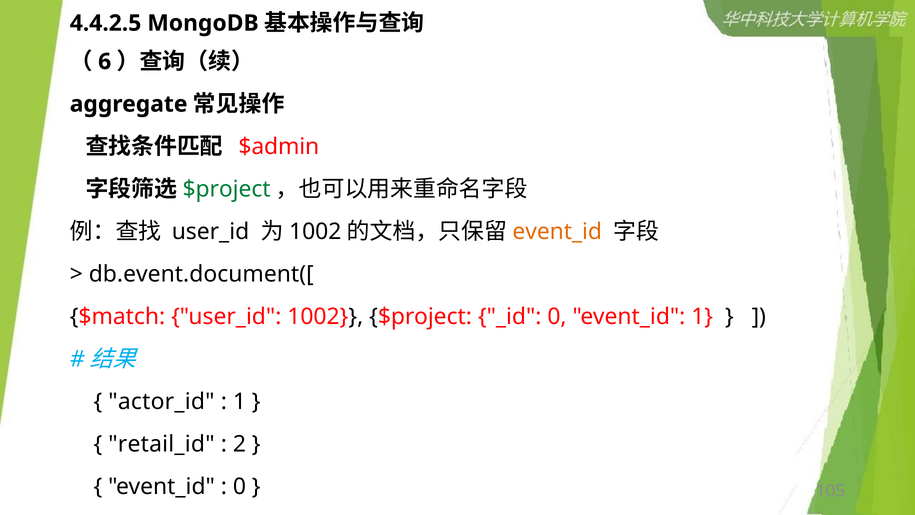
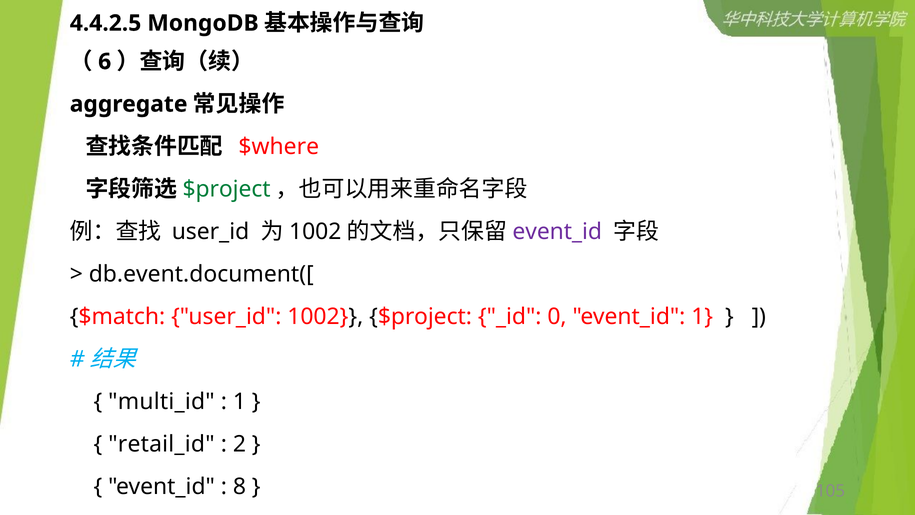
$admin: $admin -> $where (279, 147)
event_id colour: orange -> purple (557, 231)
actor_id: actor_id -> multi_id (161, 401)
0: 0 -> 8 (239, 486)
